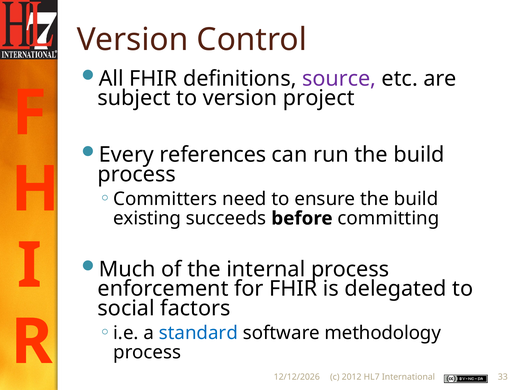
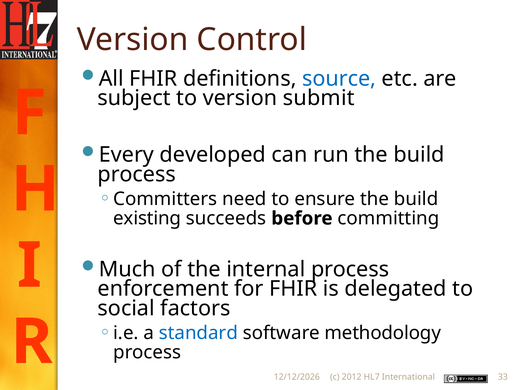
source colour: purple -> blue (339, 79)
project: project -> submit (319, 98)
references: references -> developed (213, 155)
